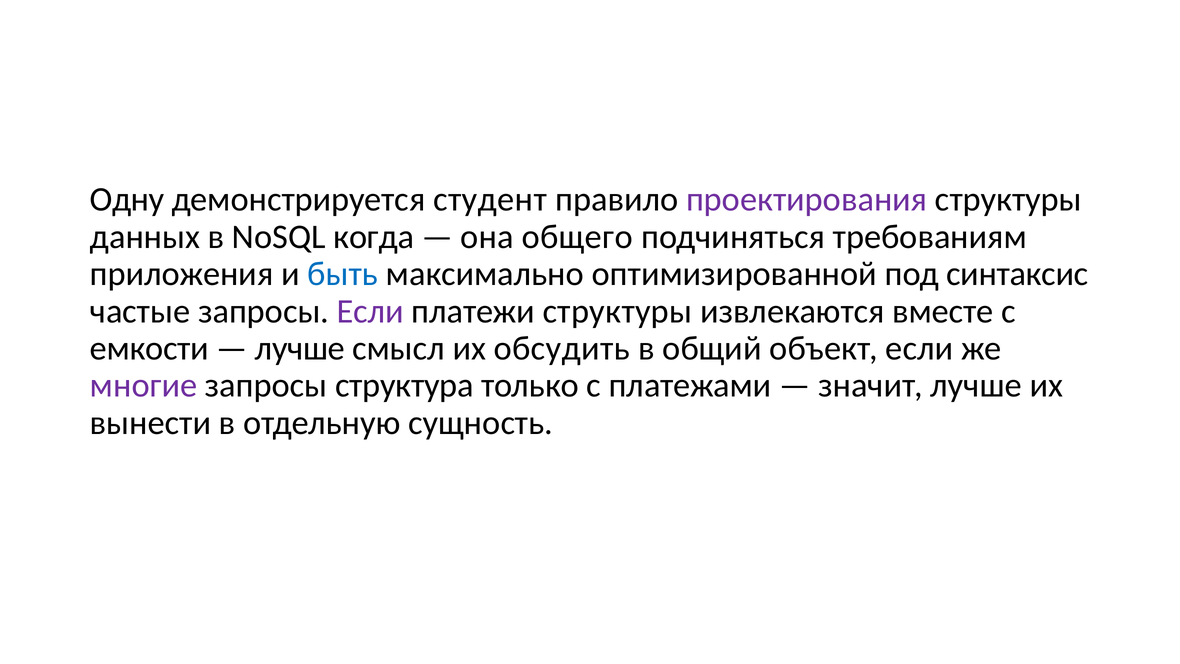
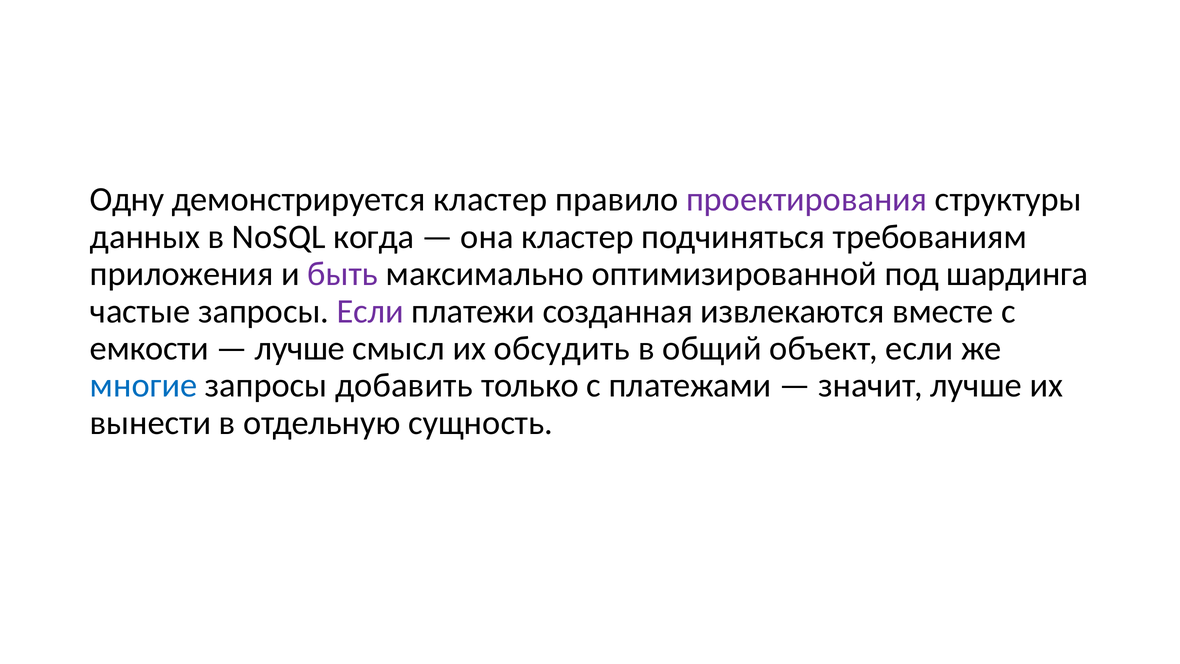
демонстрируется студент: студент -> кластер (490, 200)
она общего: общего -> кластер (577, 237)
быть colour: blue -> purple (343, 274)
синтаксис: синтаксис -> шардинга (1017, 274)
платежи структуры: структуры -> созданная (618, 311)
многие colour: purple -> blue (144, 385)
структура: структура -> добавить (404, 385)
